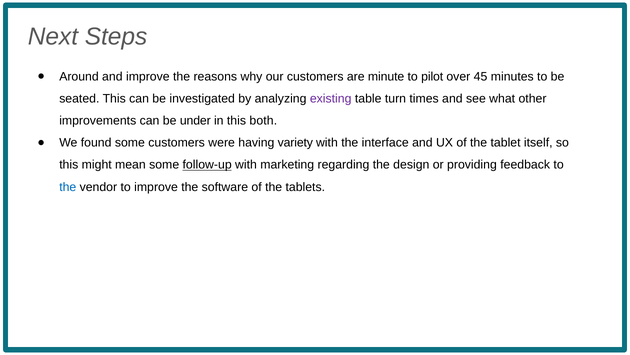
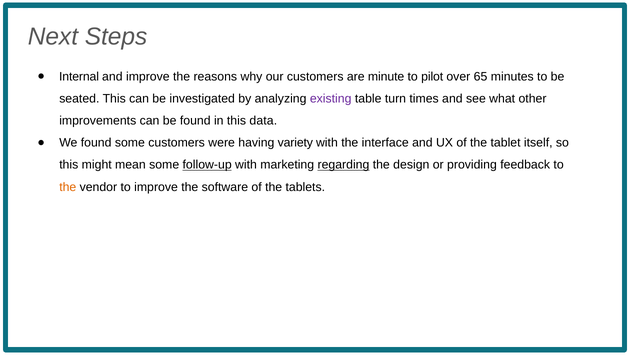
Around: Around -> Internal (79, 76)
45: 45 -> 65 (481, 76)
be under: under -> found (195, 120)
both: both -> data (263, 120)
regarding underline: none -> present (343, 165)
the colour: blue -> orange (68, 187)
